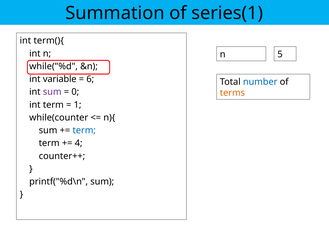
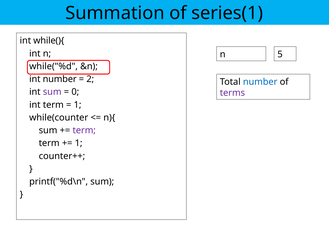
term(){: term(){ -> while(){ (49, 41)
int variable: variable -> number (60, 79)
6: 6 -> 2 (90, 79)
terms colour: orange -> purple (232, 93)
term colour: blue -> purple (84, 130)
4: 4 -> 1 (79, 143)
